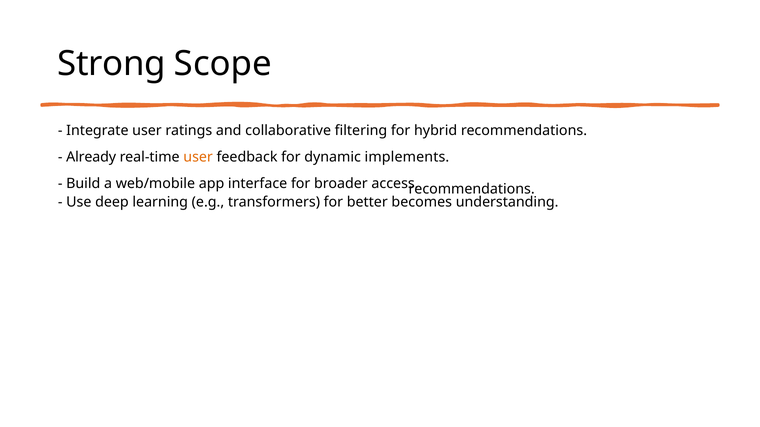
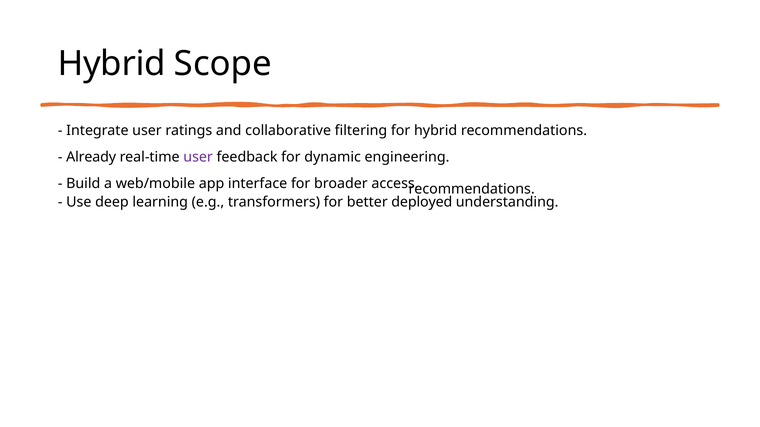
Strong: Strong -> Hybrid (112, 64)
user colour: orange -> purple (198, 157)
implements: implements -> engineering (407, 157)
becomes: becomes -> deployed (422, 202)
